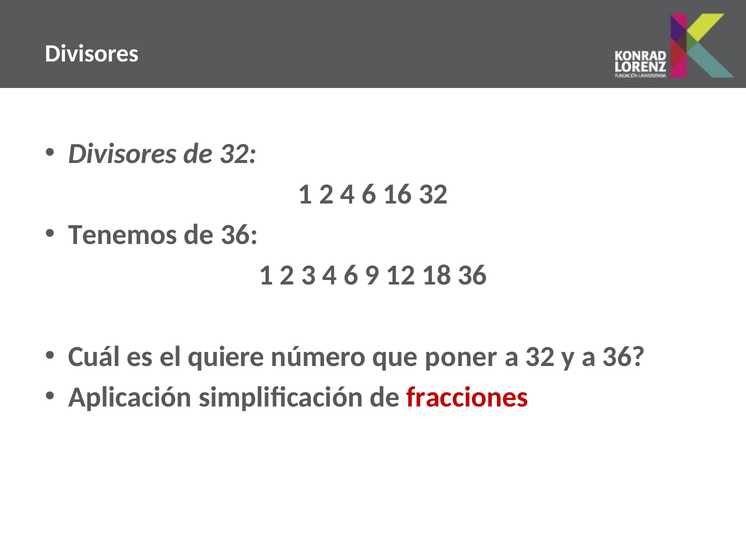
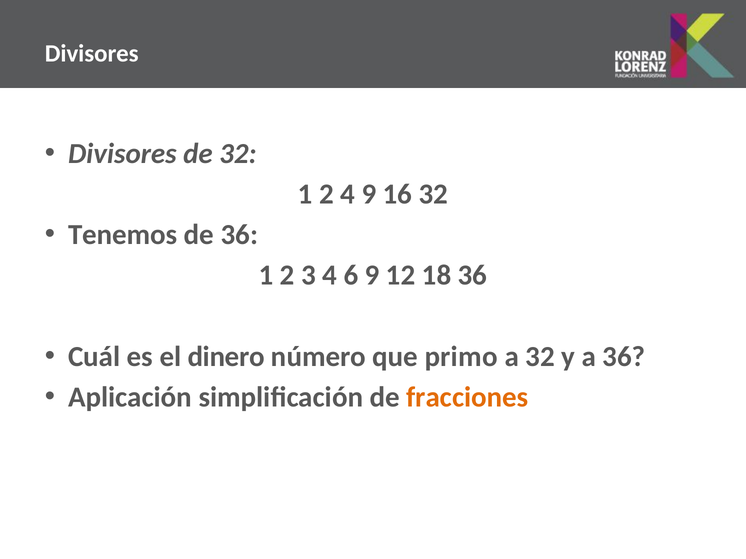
2 4 6: 6 -> 9 (369, 194)
quiere: quiere -> dinero (226, 357)
poner: poner -> primo (461, 357)
fracciones colour: red -> orange (467, 398)
